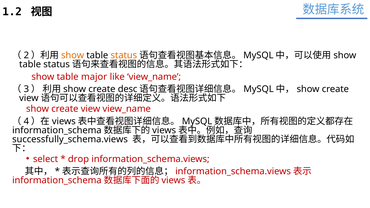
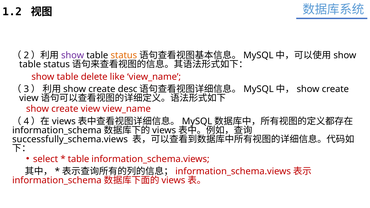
show colour: orange -> purple (73, 55)
major: major -> delete (94, 77)
drop: drop -> table (79, 159)
